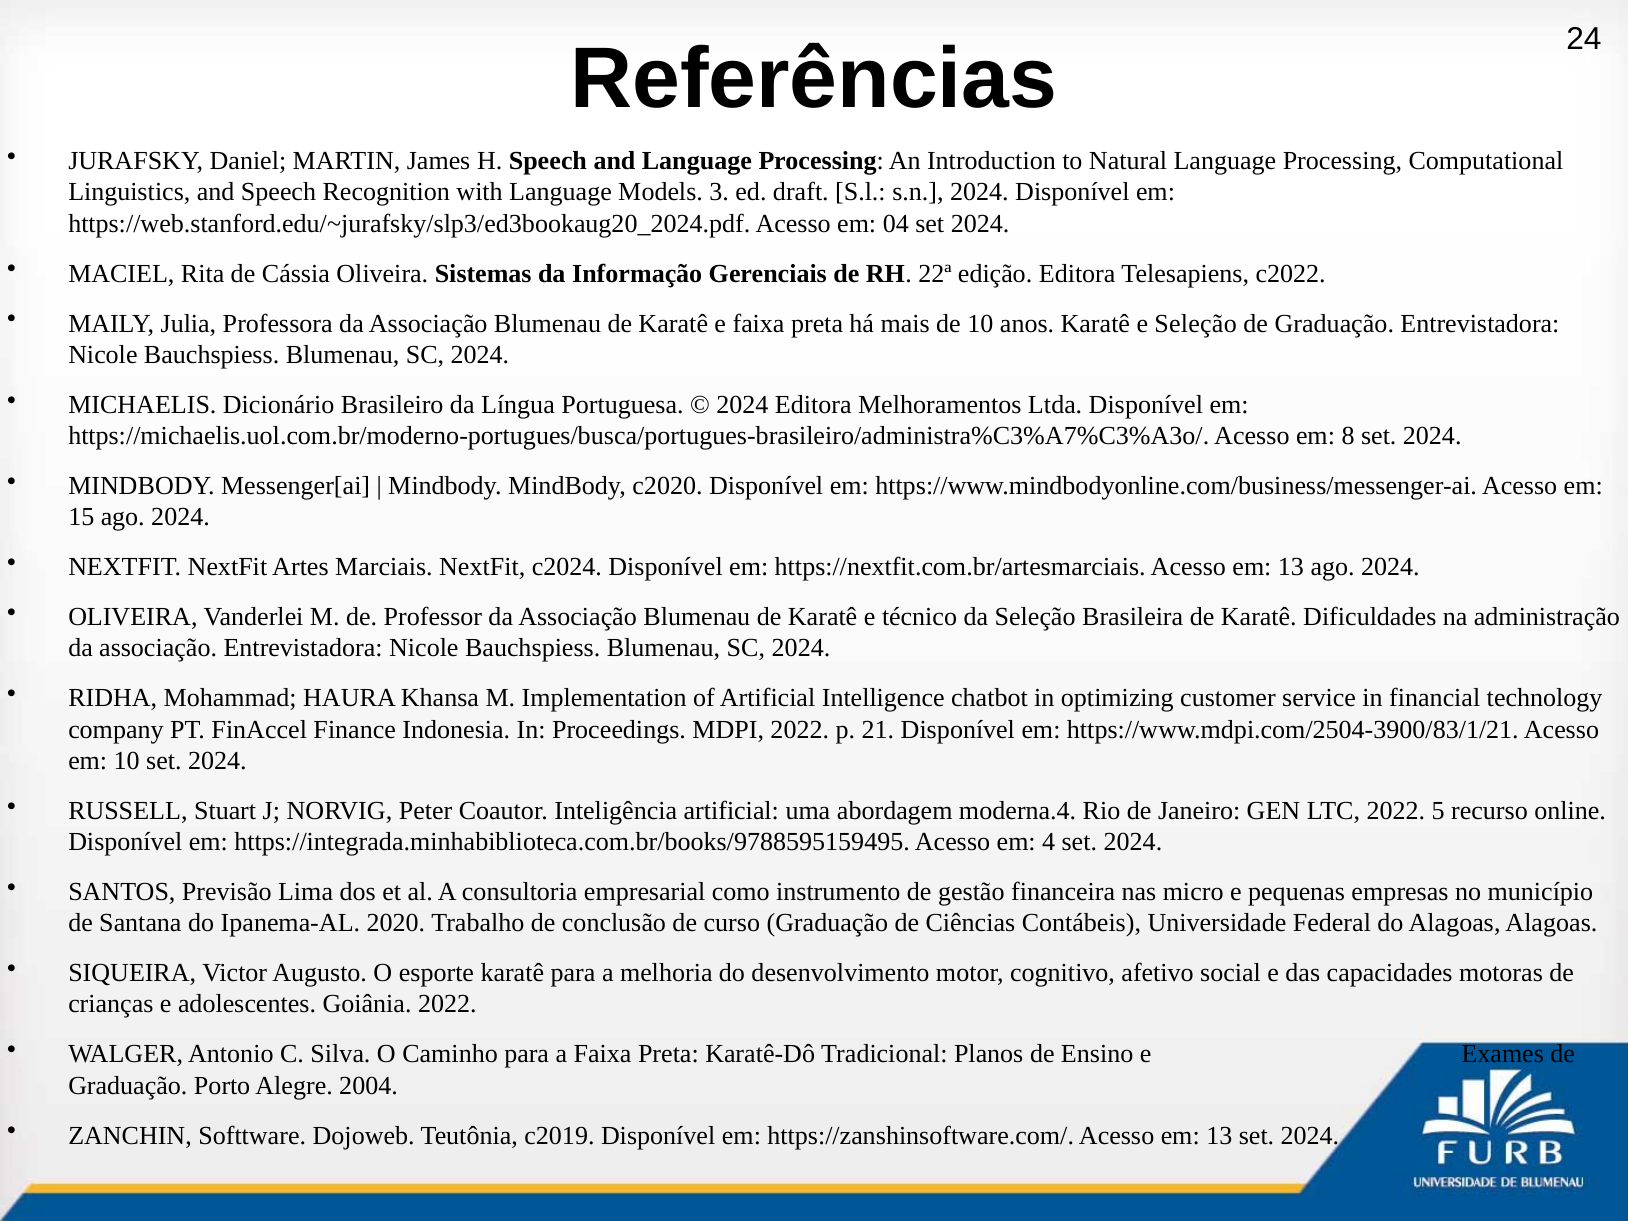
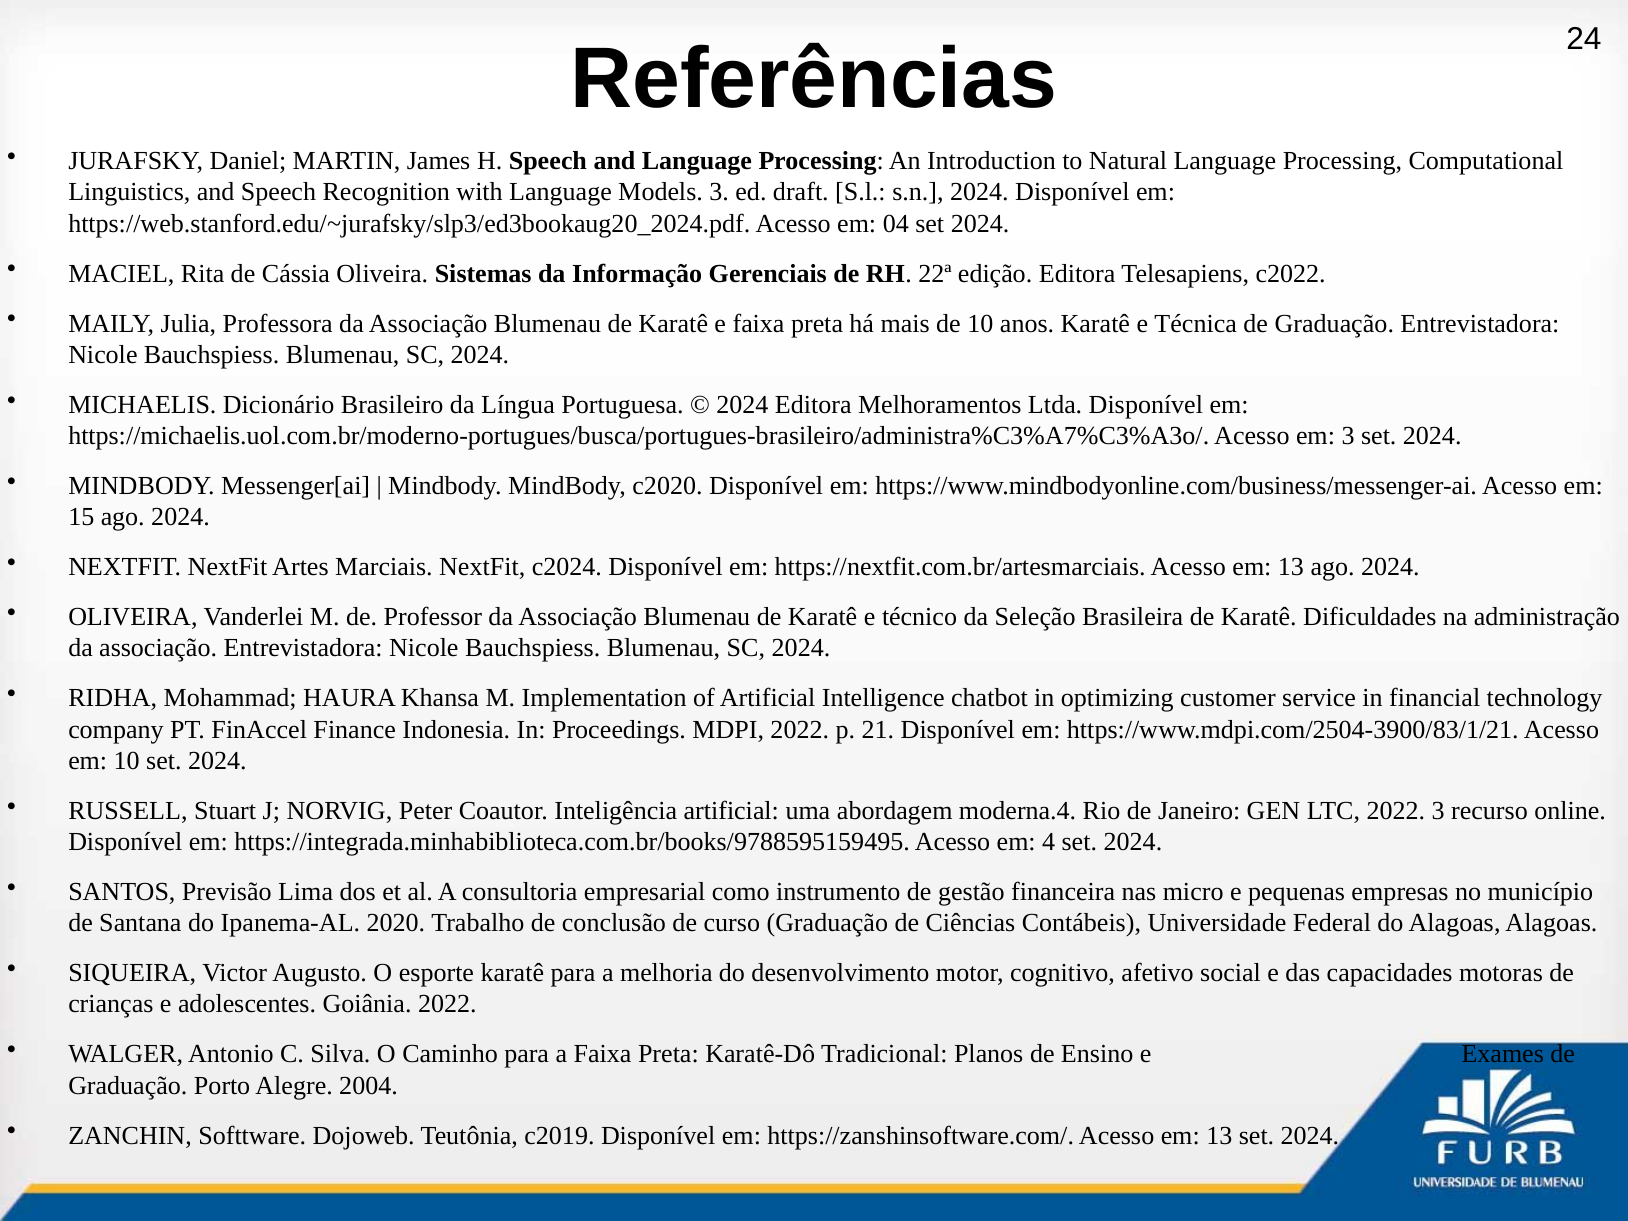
e Seleção: Seleção -> Técnica (1196, 323)
em 8: 8 -> 3 (1348, 436)
2022 5: 5 -> 3 (1438, 811)
